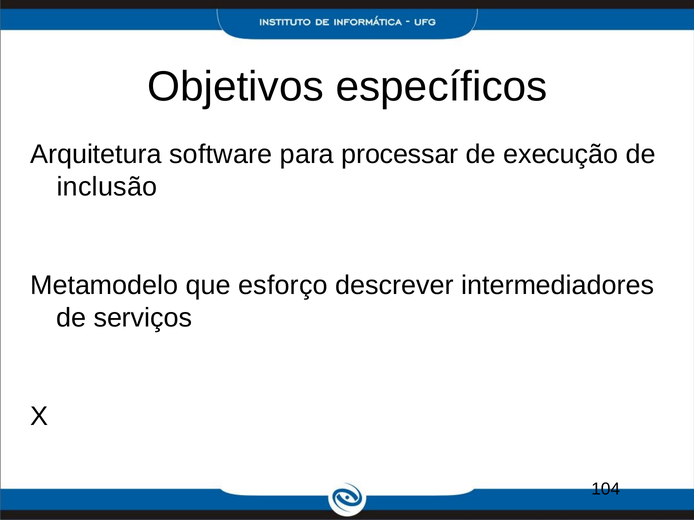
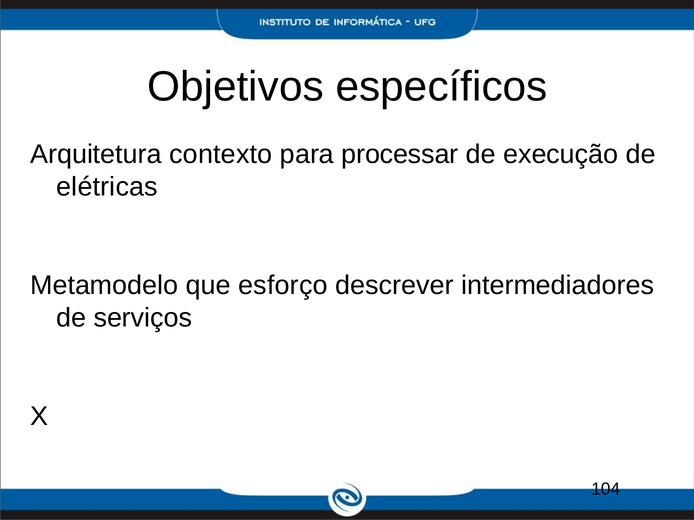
software: software -> contexto (221, 155)
inclusão: inclusão -> elétricas (107, 187)
